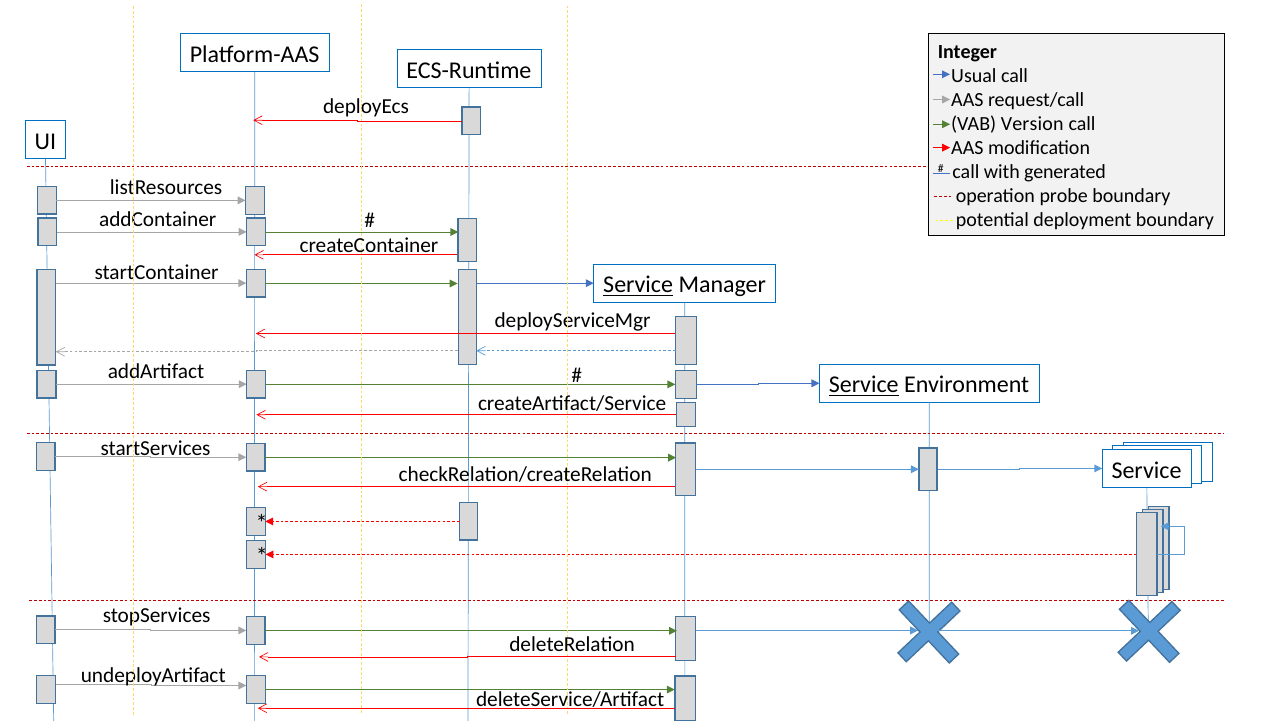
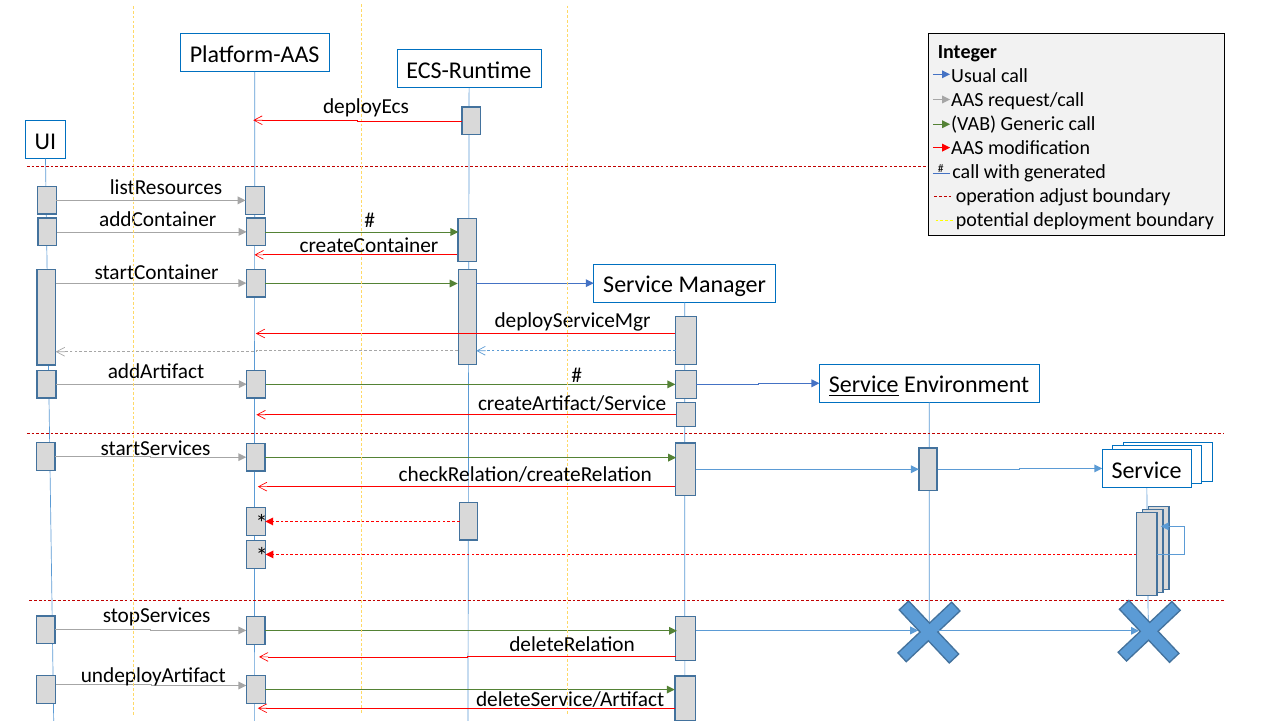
Version: Version -> Generic (1032, 124)
probe: probe -> adjust (1064, 196)
Service underline: present -> none (638, 285)
